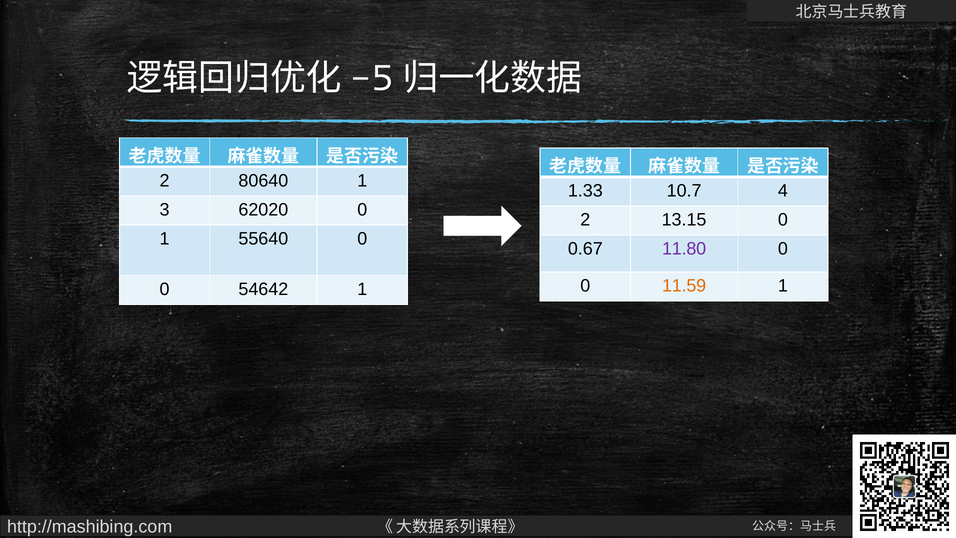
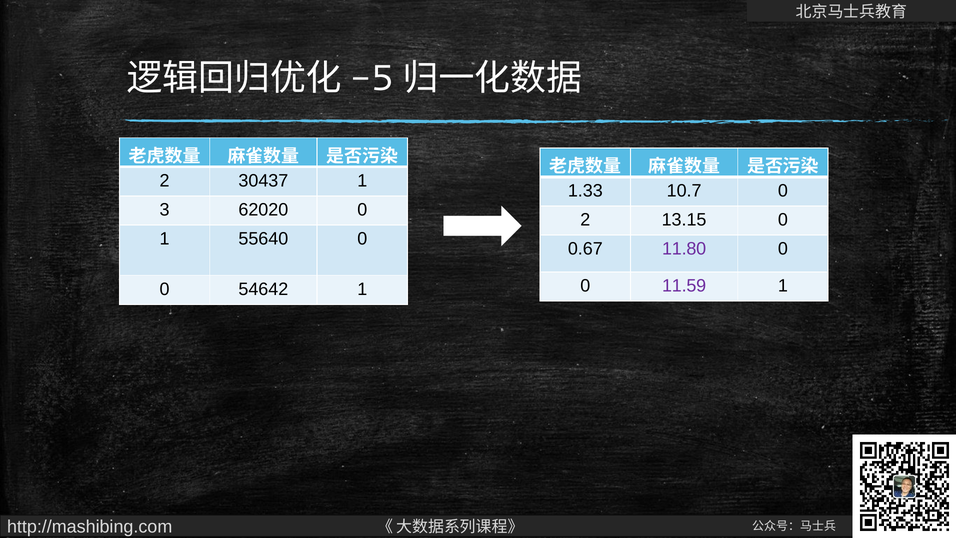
80640: 80640 -> 30437 (263, 181)
10.7 4: 4 -> 0 (783, 191)
11.59 colour: orange -> purple (684, 286)
